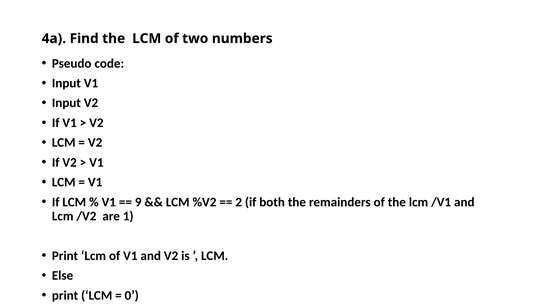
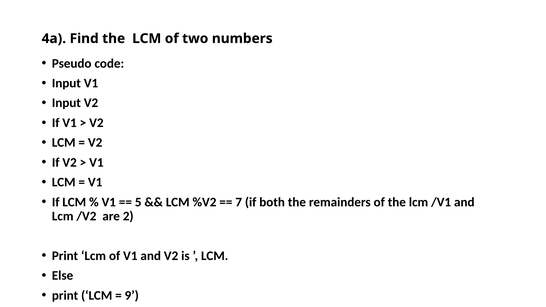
9: 9 -> 5 (138, 202)
2: 2 -> 7 (239, 202)
1: 1 -> 2 (128, 216)
0: 0 -> 9 (132, 295)
